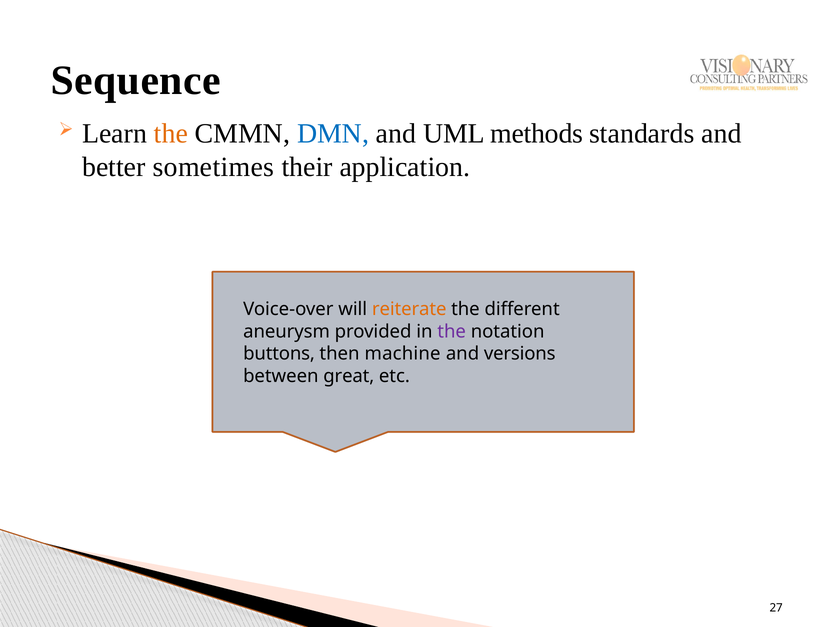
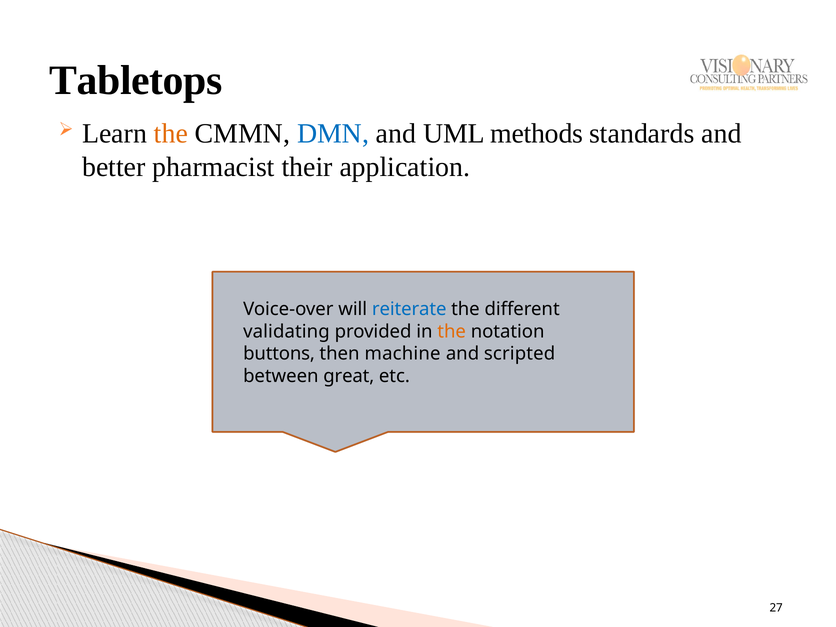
Sequence: Sequence -> Tabletops (136, 80)
sometimes: sometimes -> pharmacist (213, 167)
reiterate colour: orange -> blue (409, 309)
aneurysm: aneurysm -> validating (286, 331)
the colour: purple -> orange (452, 331)
versions: versions -> scripted (520, 354)
